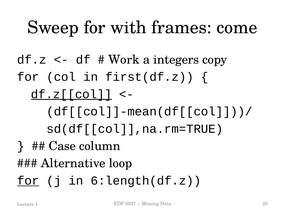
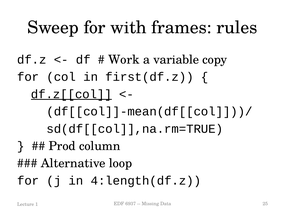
come: come -> rules (237, 28)
integers: integers -> variable (176, 60)
Case: Case -> Prod (62, 146)
for underline: present -> none (28, 180)
6:length(df.z: 6:length(df.z -> 4:length(df.z (146, 180)
